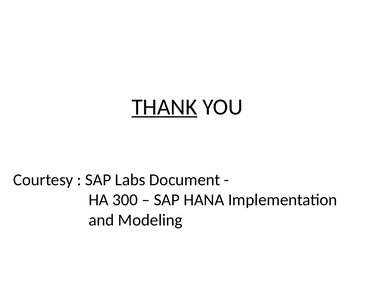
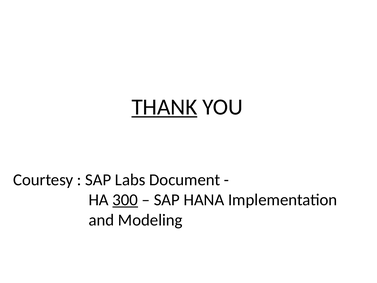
300 underline: none -> present (125, 200)
